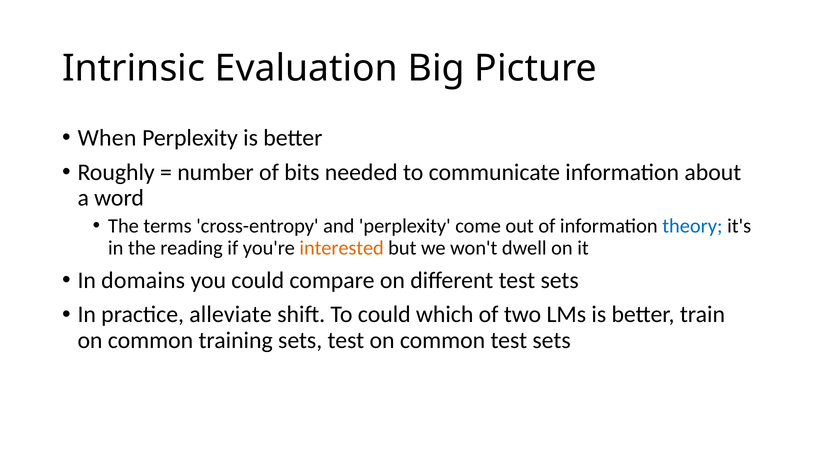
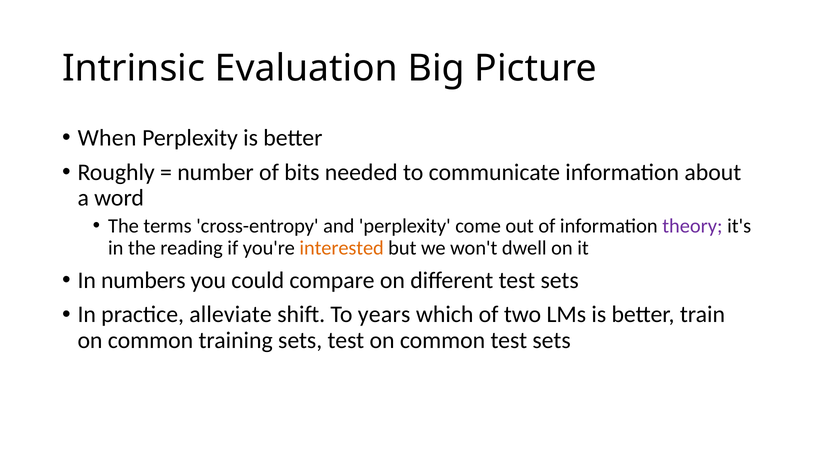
theory colour: blue -> purple (692, 226)
domains: domains -> numbers (143, 280)
To could: could -> years (384, 315)
